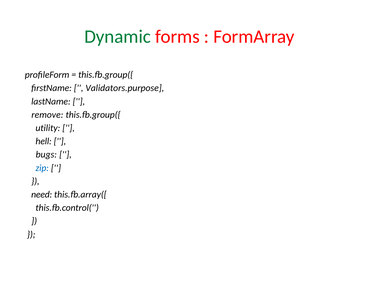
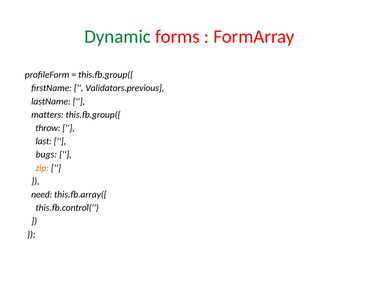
Validators.purpose: Validators.purpose -> Validators.previous (125, 88)
remove: remove -> matters (47, 114)
utility: utility -> throw (48, 128)
hell: hell -> last (44, 141)
zip colour: blue -> orange (42, 167)
